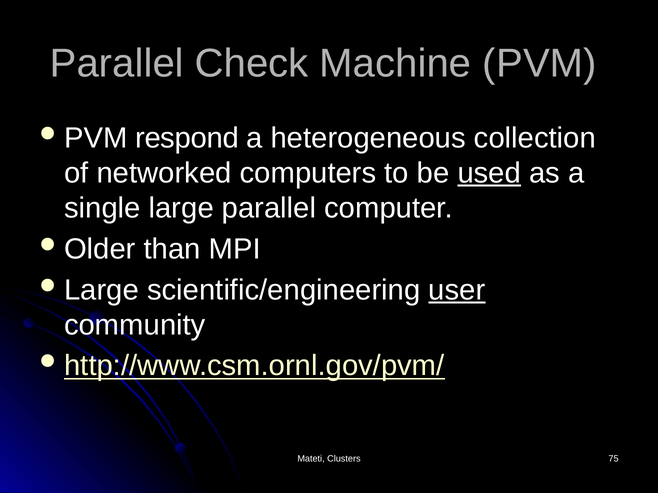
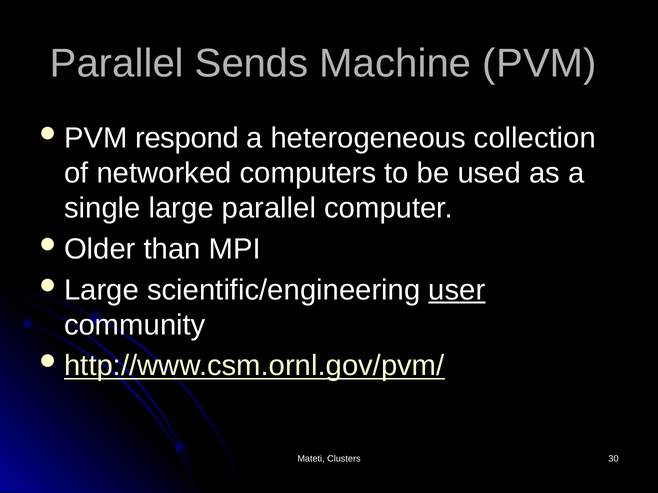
Check: Check -> Sends (252, 64)
used underline: present -> none (489, 173)
75: 75 -> 30 (614, 459)
